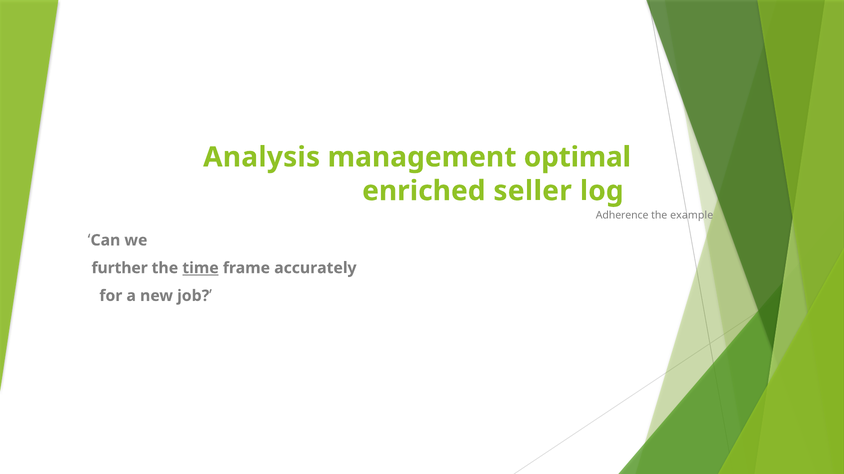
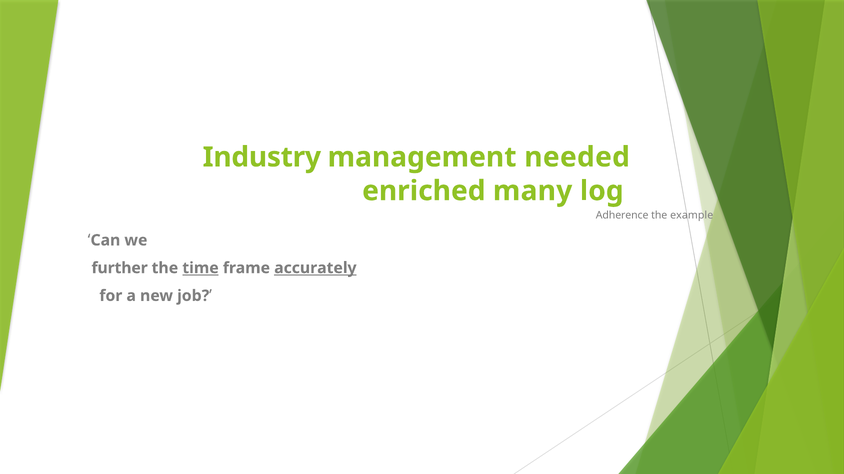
Analysis: Analysis -> Industry (262, 157)
optimal: optimal -> needed (577, 157)
seller: seller -> many (533, 191)
accurately underline: none -> present (315, 268)
